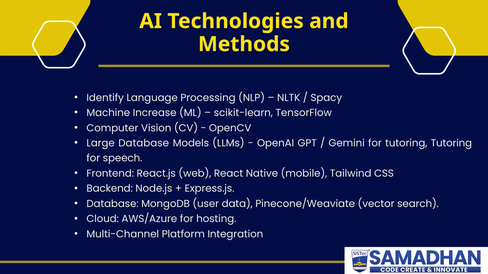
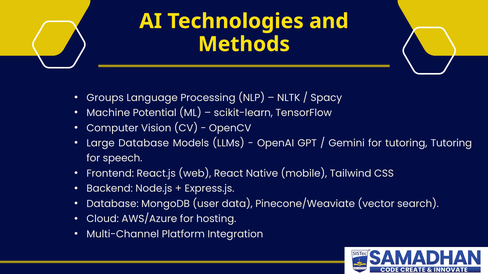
Identify: Identify -> Groups (105, 98)
Increase: Increase -> Potential (155, 113)
